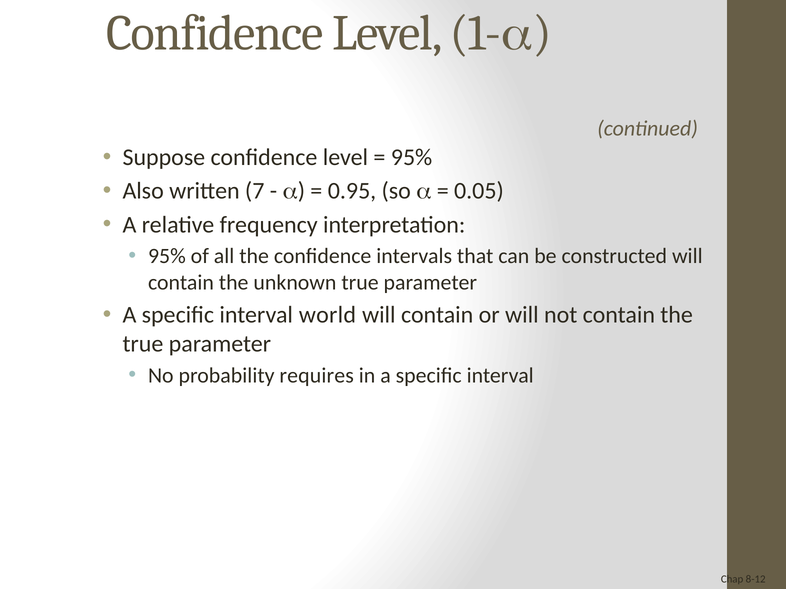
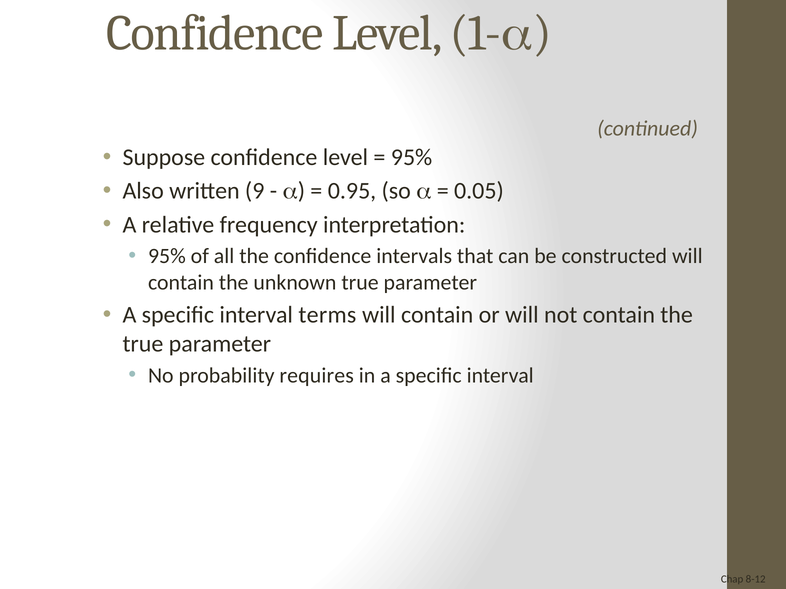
7: 7 -> 9 (255, 191)
world: world -> terms (327, 315)
